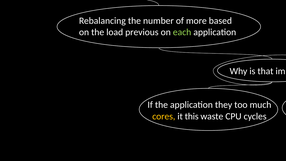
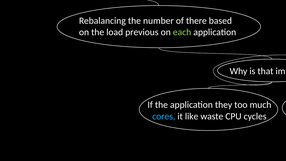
more: more -> there (196, 21)
cores colour: yellow -> light blue (164, 116)
this: this -> like (192, 116)
